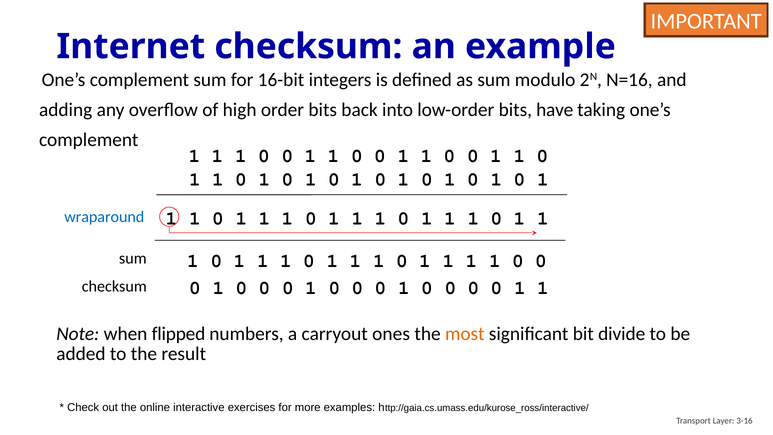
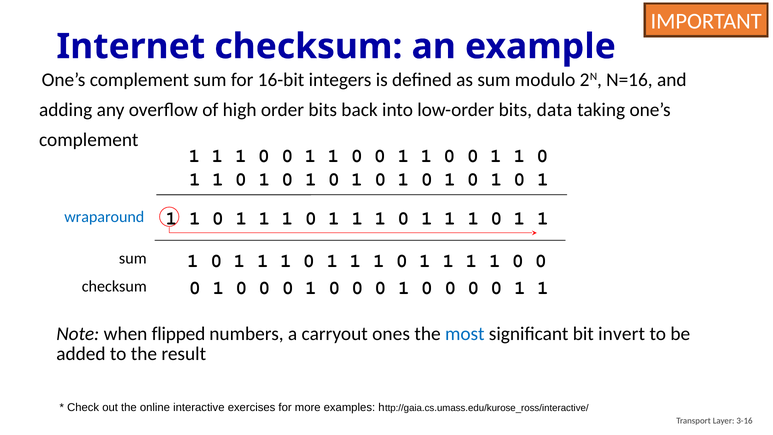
have: have -> data (555, 110)
most colour: orange -> blue (465, 334)
divide: divide -> invert (622, 334)
